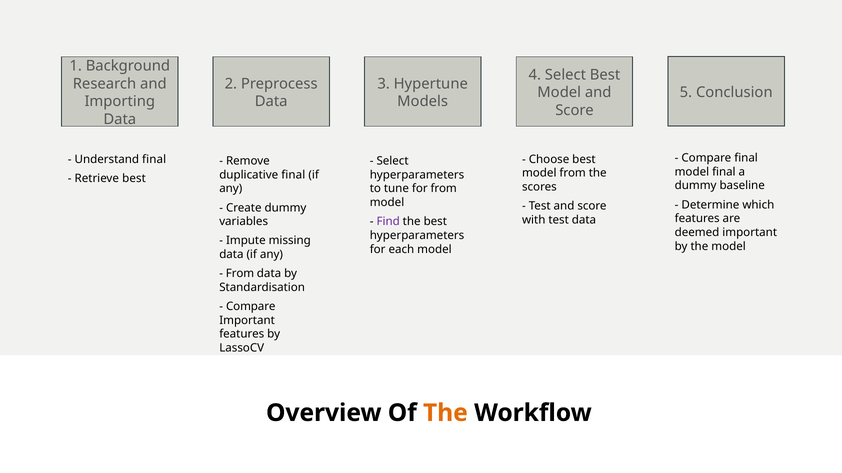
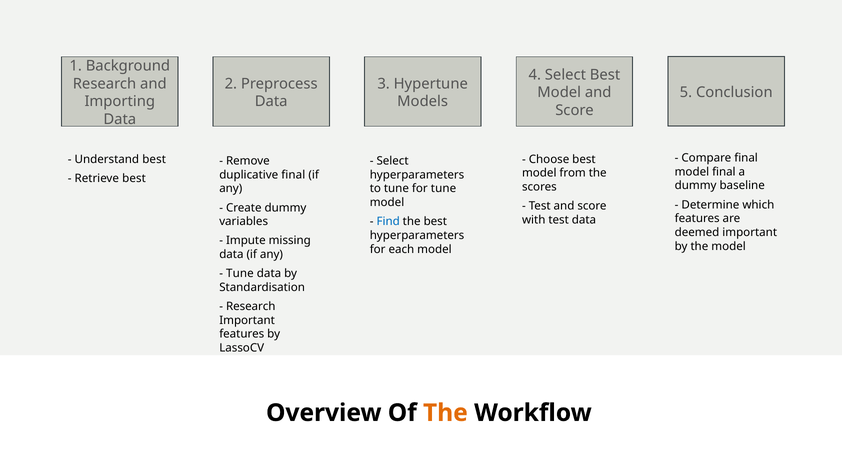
Understand final: final -> best (154, 159)
for from: from -> tune (444, 189)
Find colour: purple -> blue (388, 222)
From: From -> Tune (240, 274)
Compare: Compare -> Research (251, 307)
